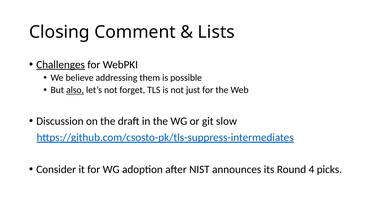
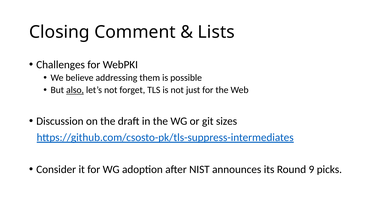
Challenges underline: present -> none (61, 65)
slow: slow -> sizes (227, 121)
4: 4 -> 9 (311, 169)
